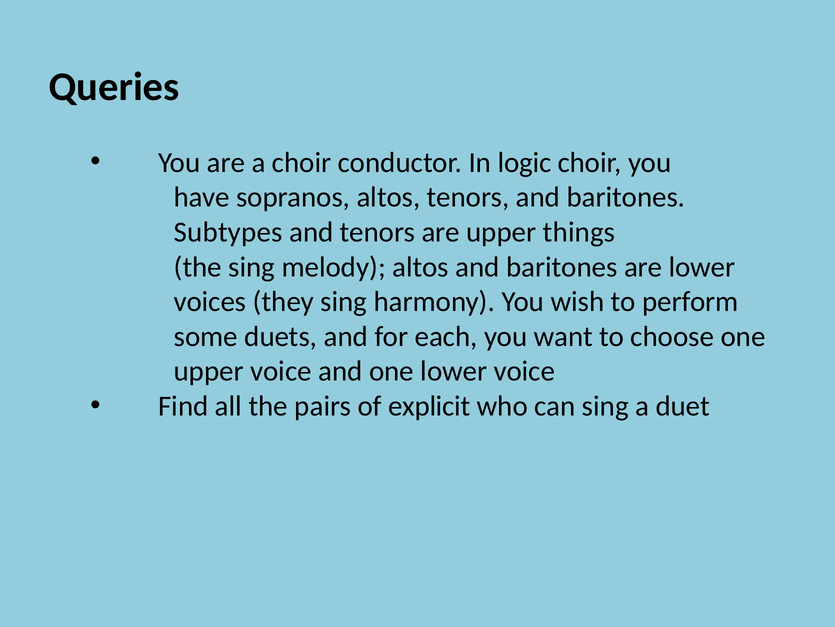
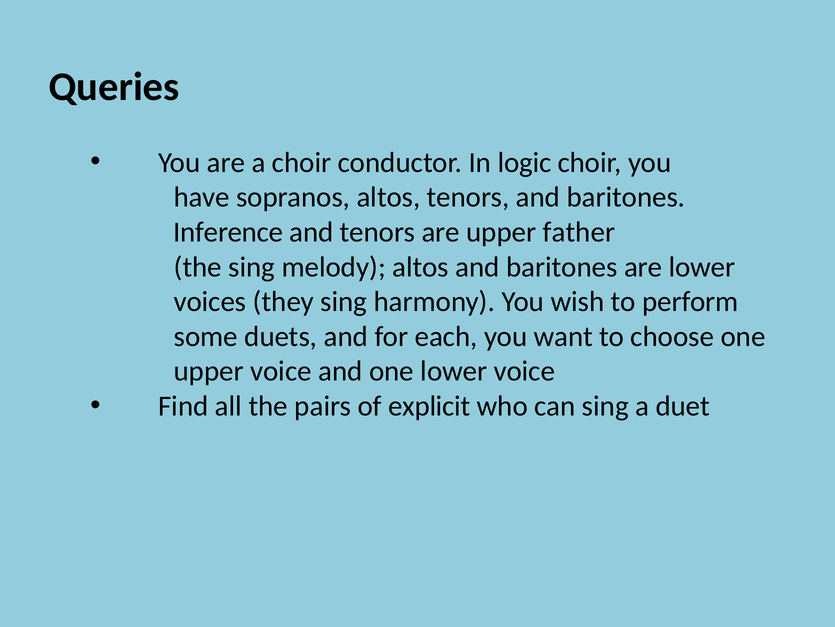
Subtypes: Subtypes -> Inference (228, 232)
things: things -> father (579, 232)
